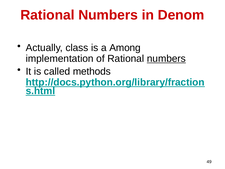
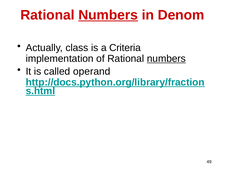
Numbers underline: none -> present (108, 15)
Among: Among -> Criteria (125, 48)
methods: methods -> operand (92, 71)
